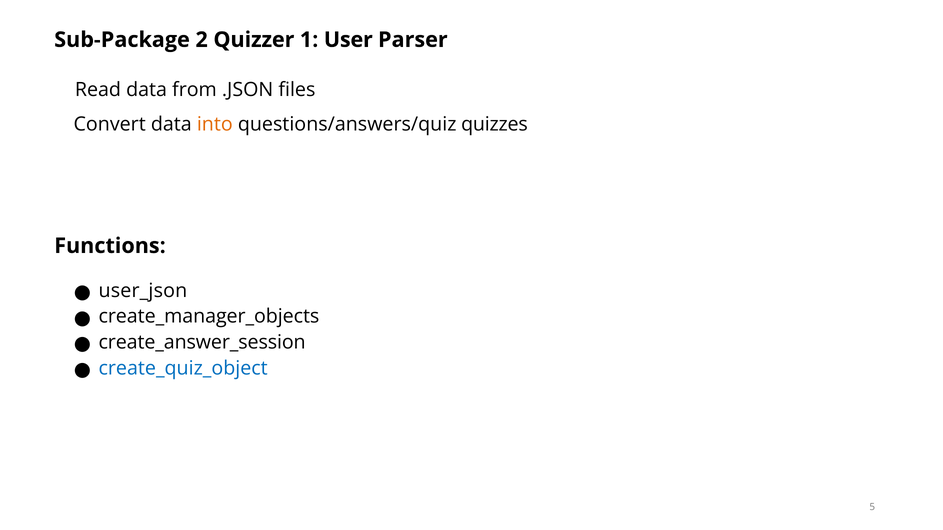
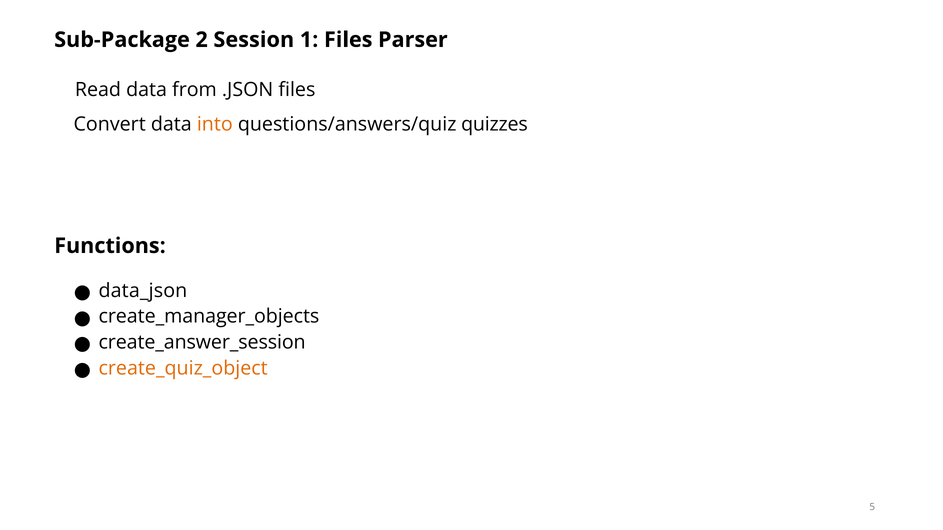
Quizzer: Quizzer -> Session (254, 40)
1 User: User -> Files (348, 40)
user_json: user_json -> data_json (143, 291)
create_quiz_object colour: blue -> orange (183, 369)
